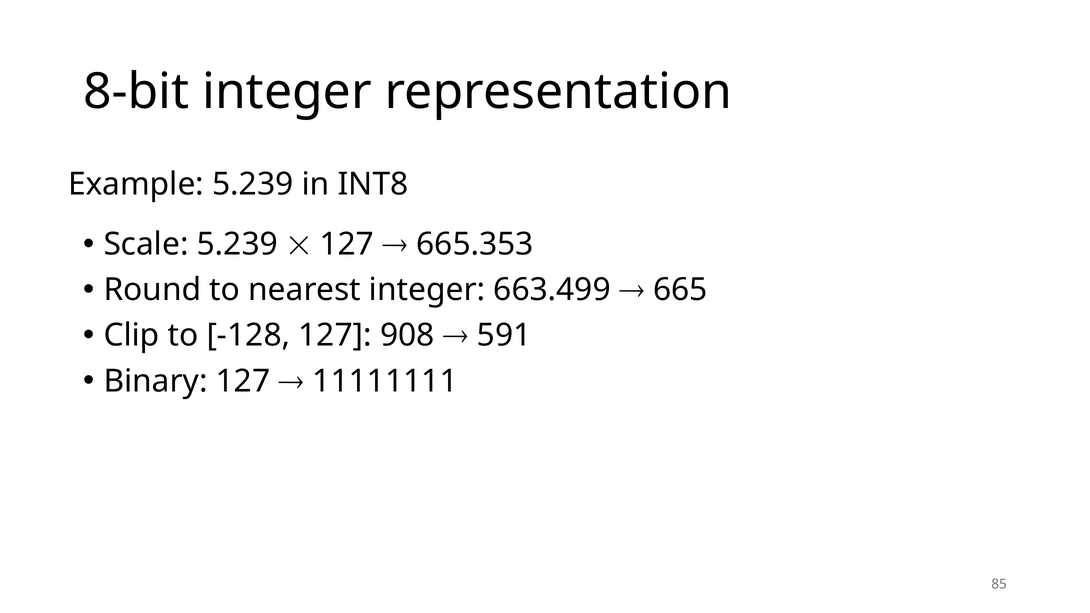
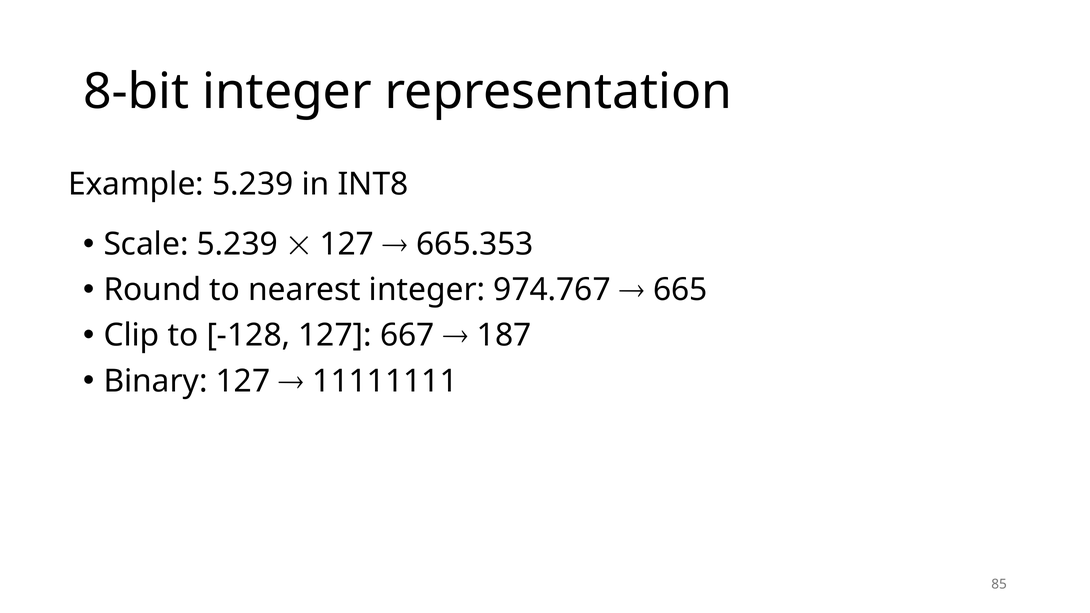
663.499: 663.499 -> 974.767 (552, 290)
908: 908 -> 667 (407, 336)
591: 591 -> 187 (504, 336)
